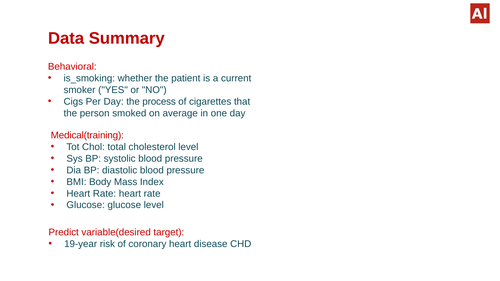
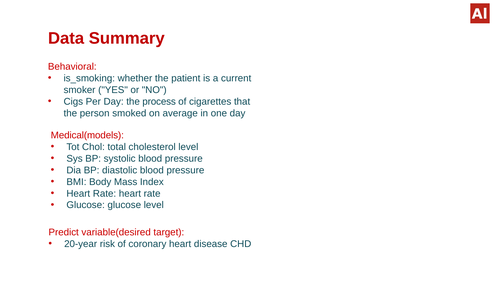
Medical(training: Medical(training -> Medical(models (87, 135)
19-year: 19-year -> 20-year (81, 244)
